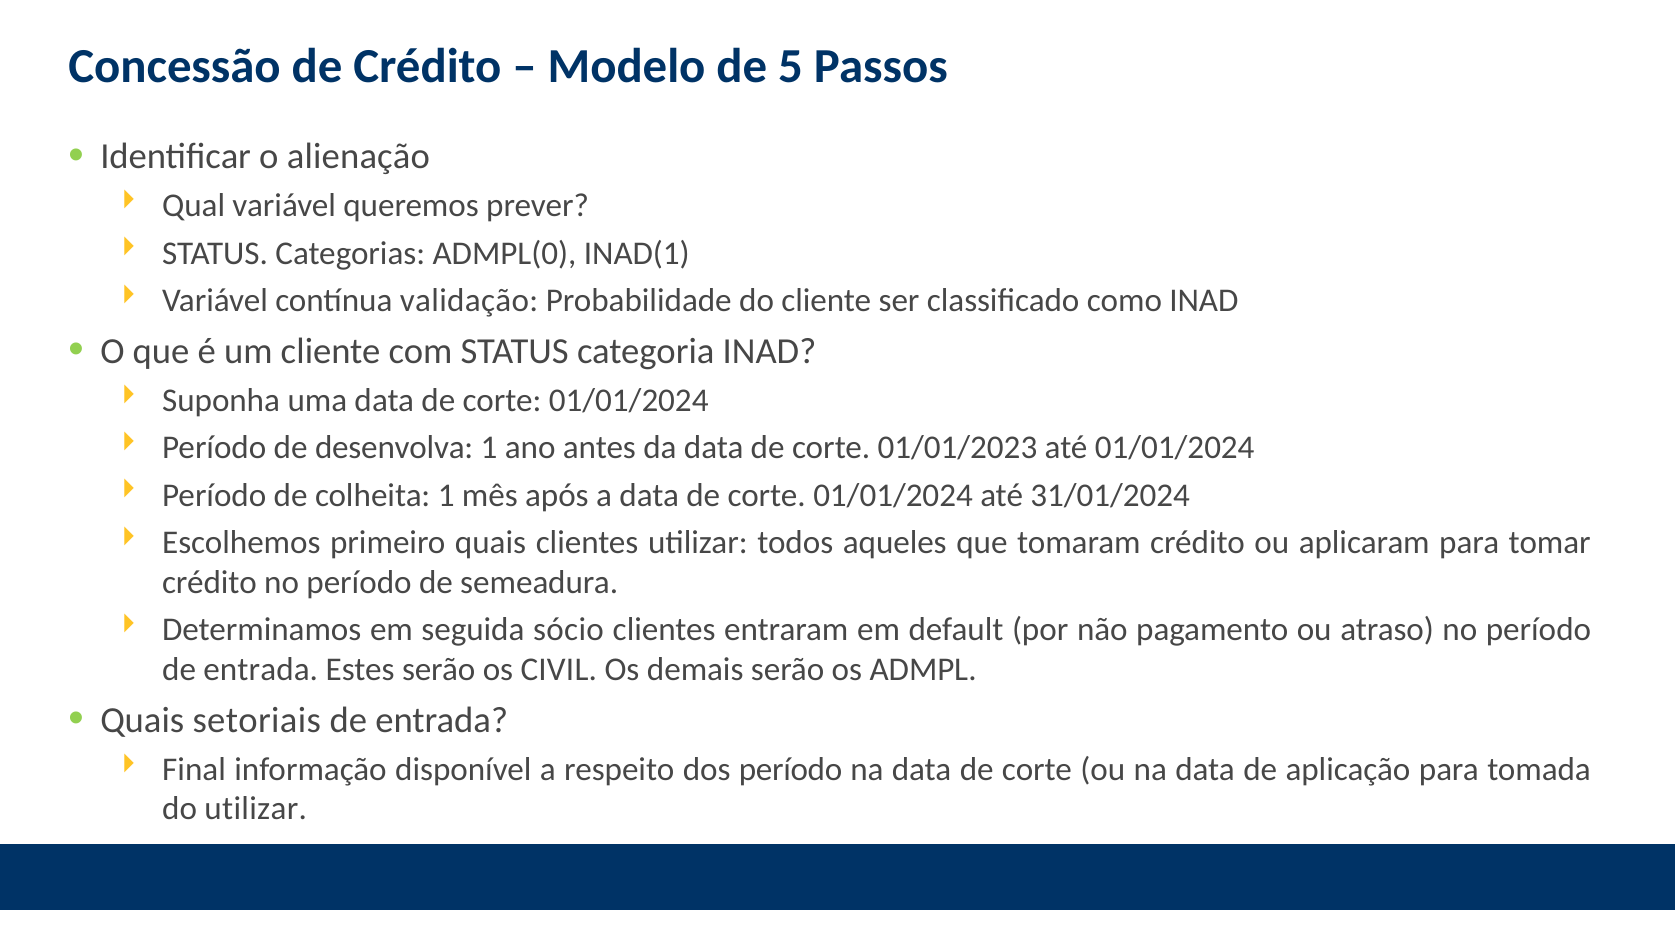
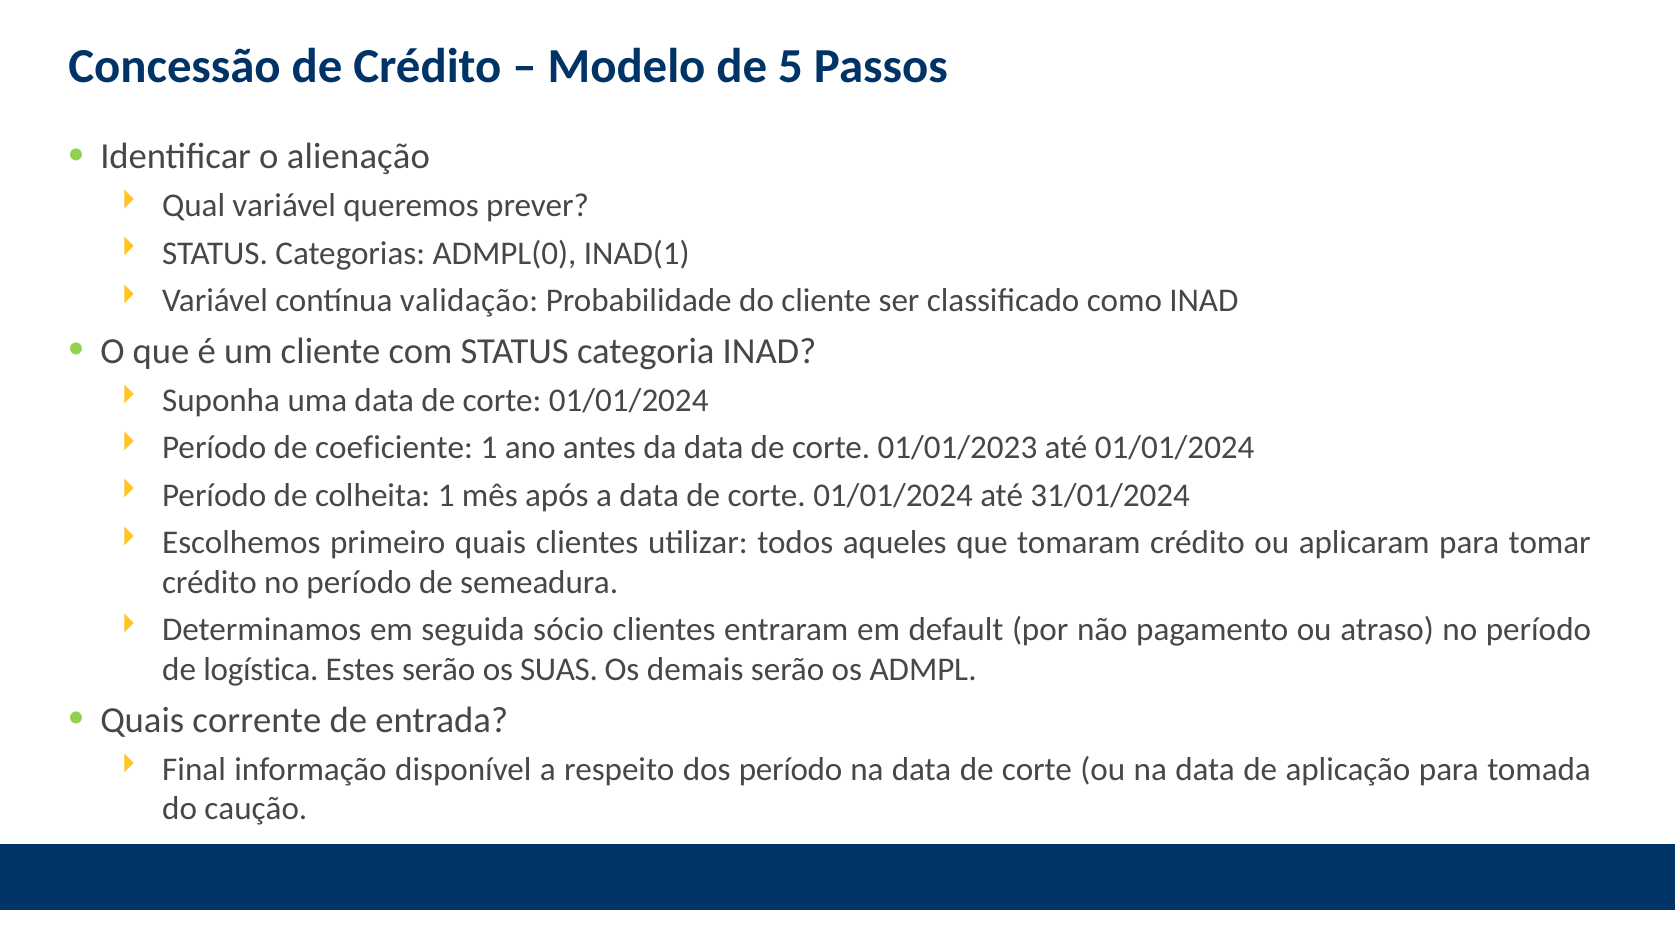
desenvolva: desenvolva -> coeficiente (394, 448)
entrada: entrada -> logística (261, 670)
CIVIL: CIVIL -> SUAS (559, 670)
setoriais: setoriais -> corrente (257, 720)
do utilizar: utilizar -> caução (256, 809)
